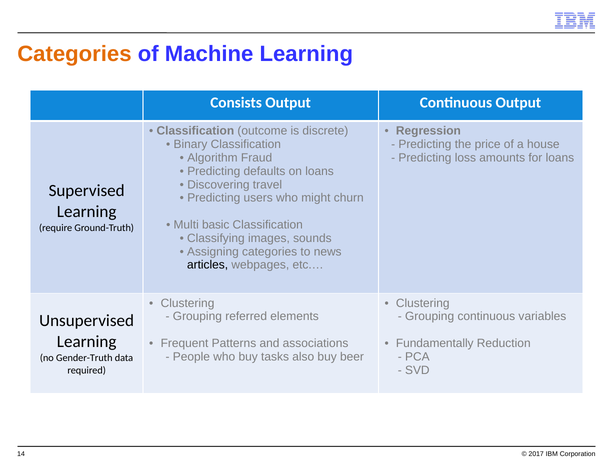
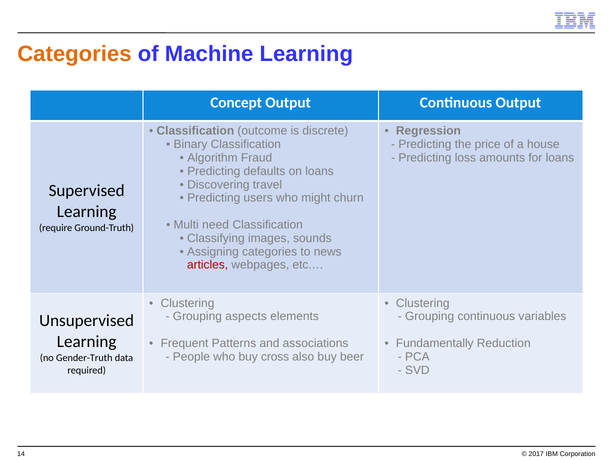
Consists: Consists -> Concept (236, 103)
basic: basic -> need (216, 225)
articles colour: black -> red (208, 265)
referred: referred -> aspects (246, 316)
tasks: tasks -> cross (275, 357)
